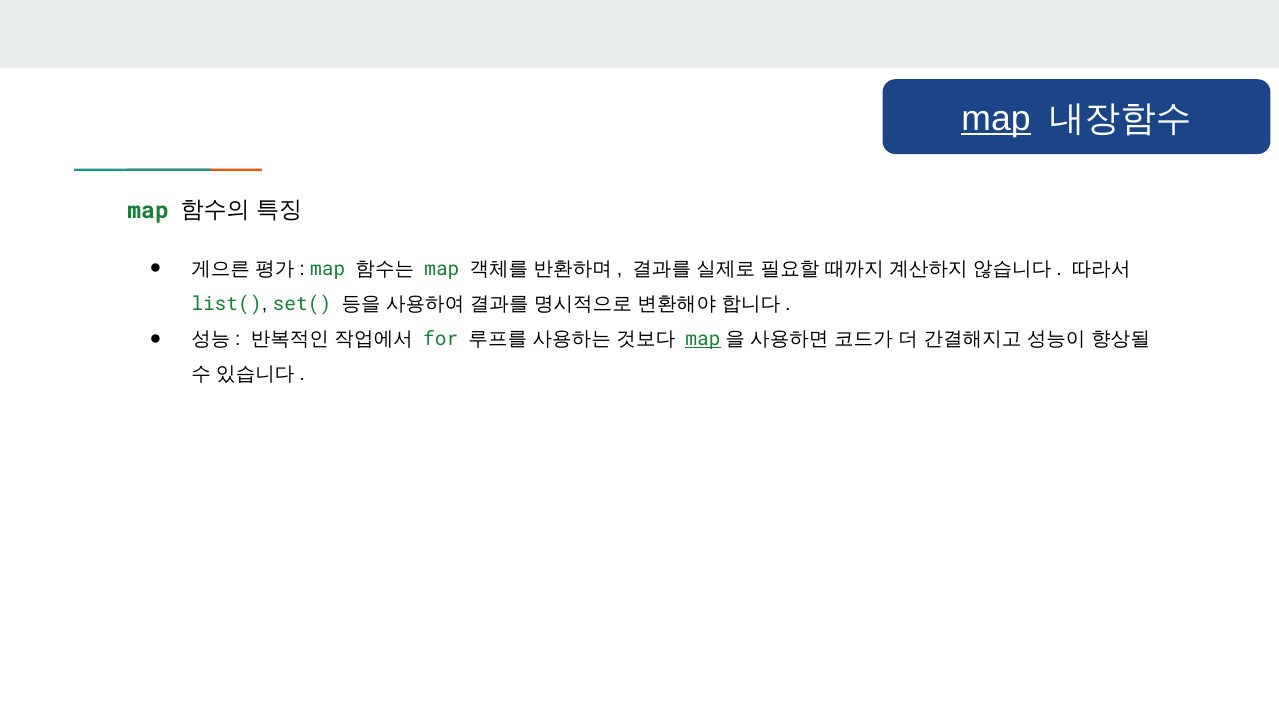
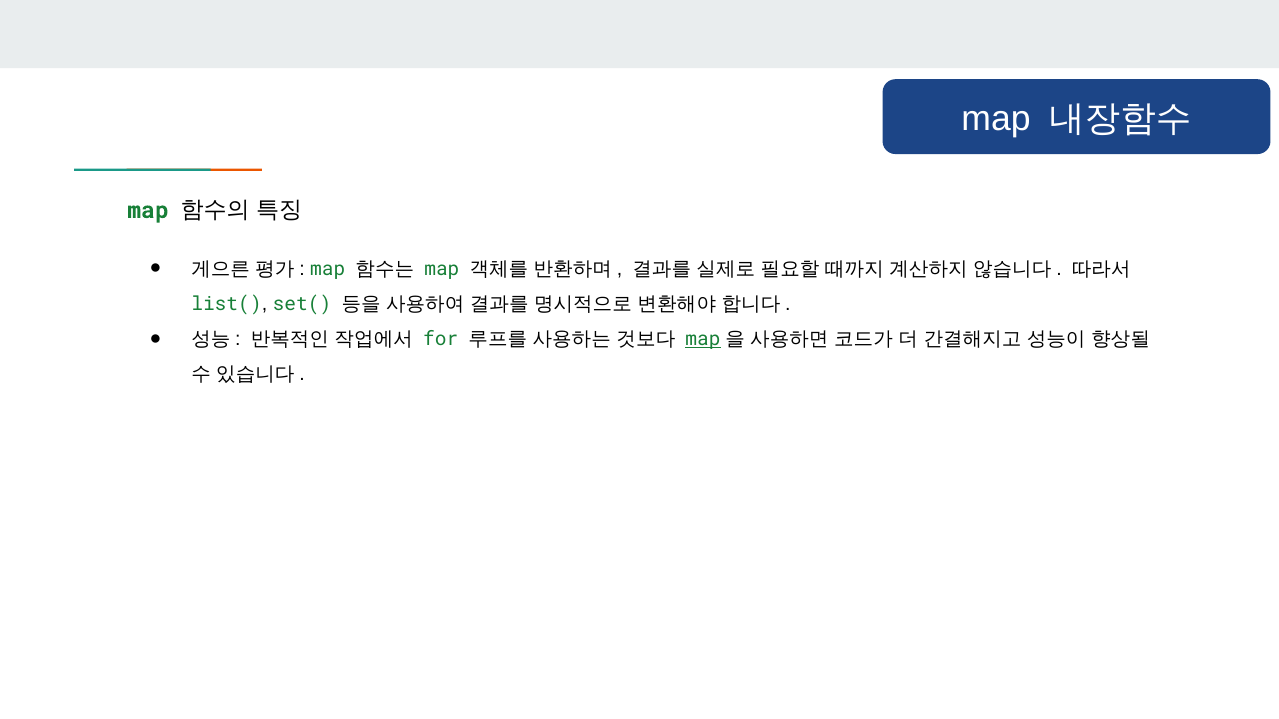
map underline: present -> none (996, 119)
